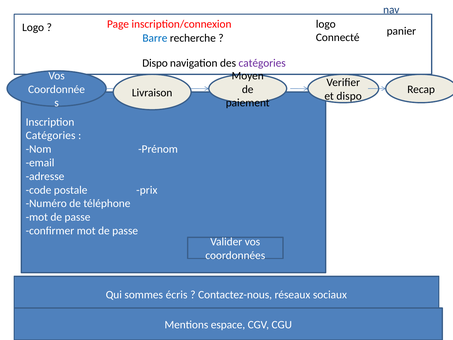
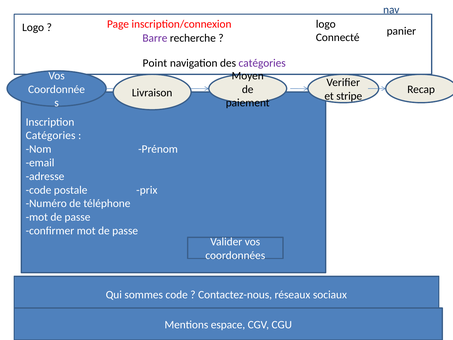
Barre colour: blue -> purple (155, 38)
Dispo: Dispo -> Point (155, 63)
et dispo: dispo -> stripe (349, 96)
sommes écris: écris -> code (177, 295)
